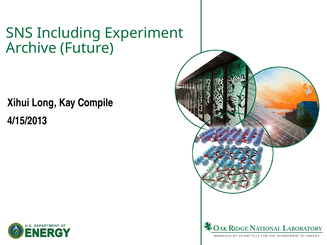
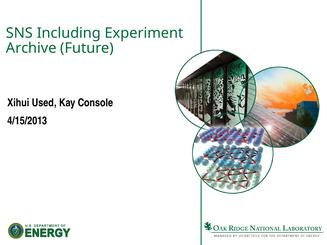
Long: Long -> Used (44, 103)
Compile: Compile -> Console (95, 103)
